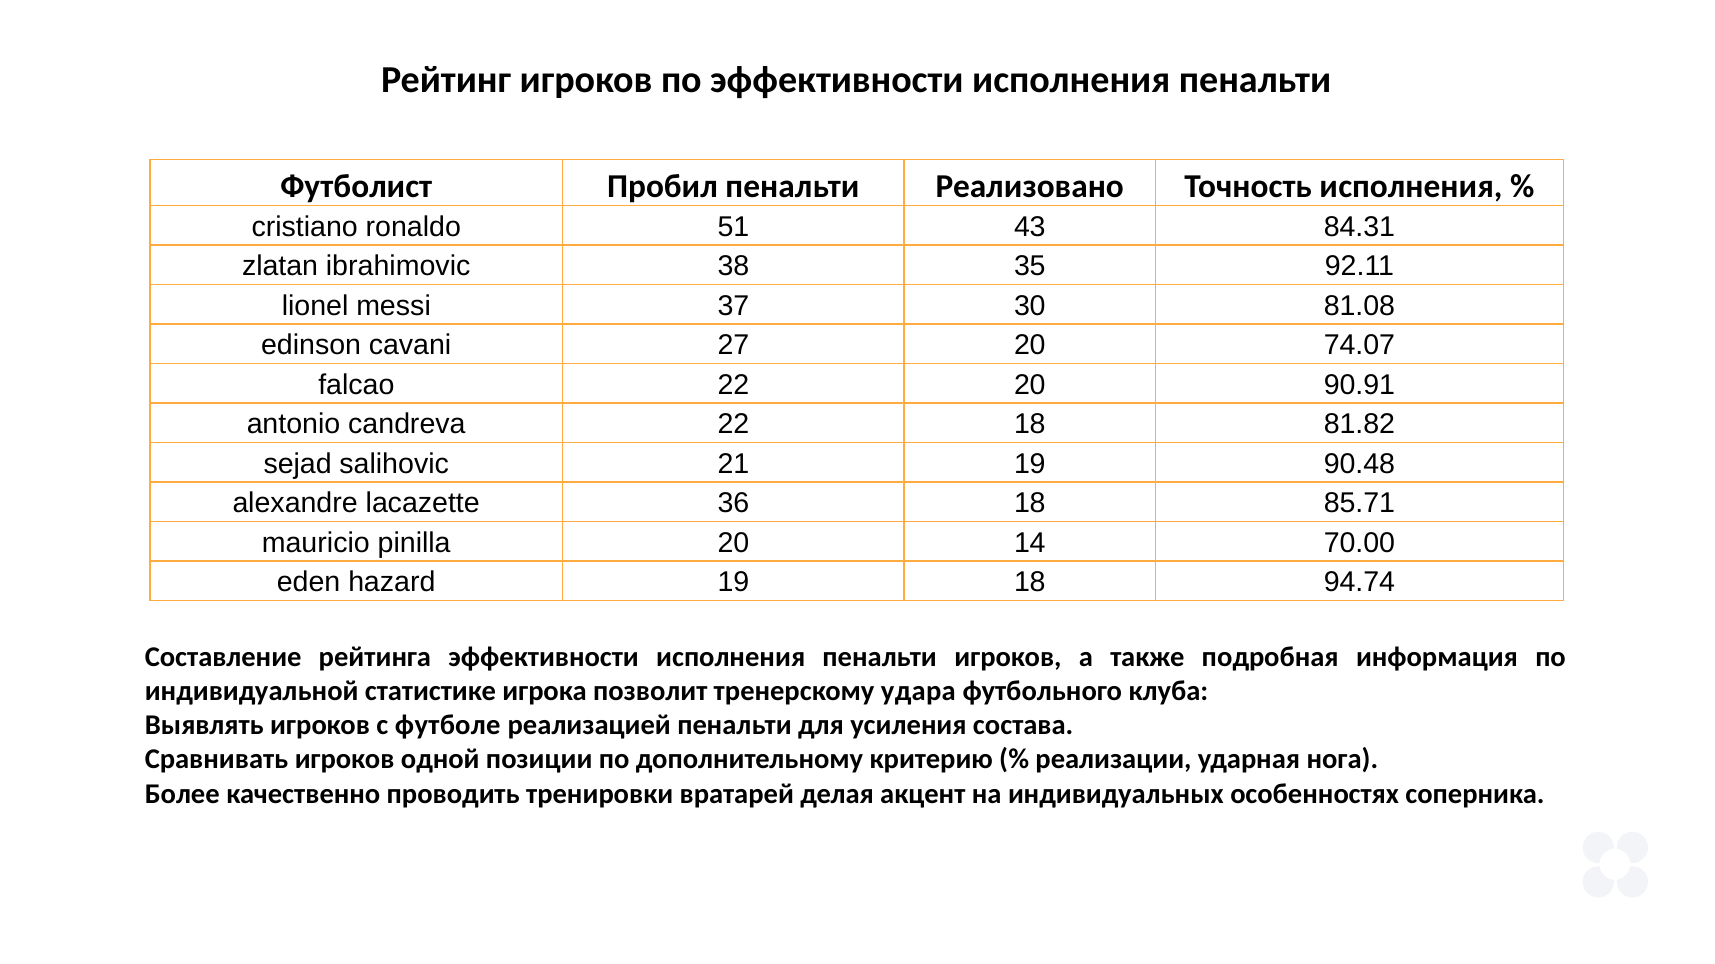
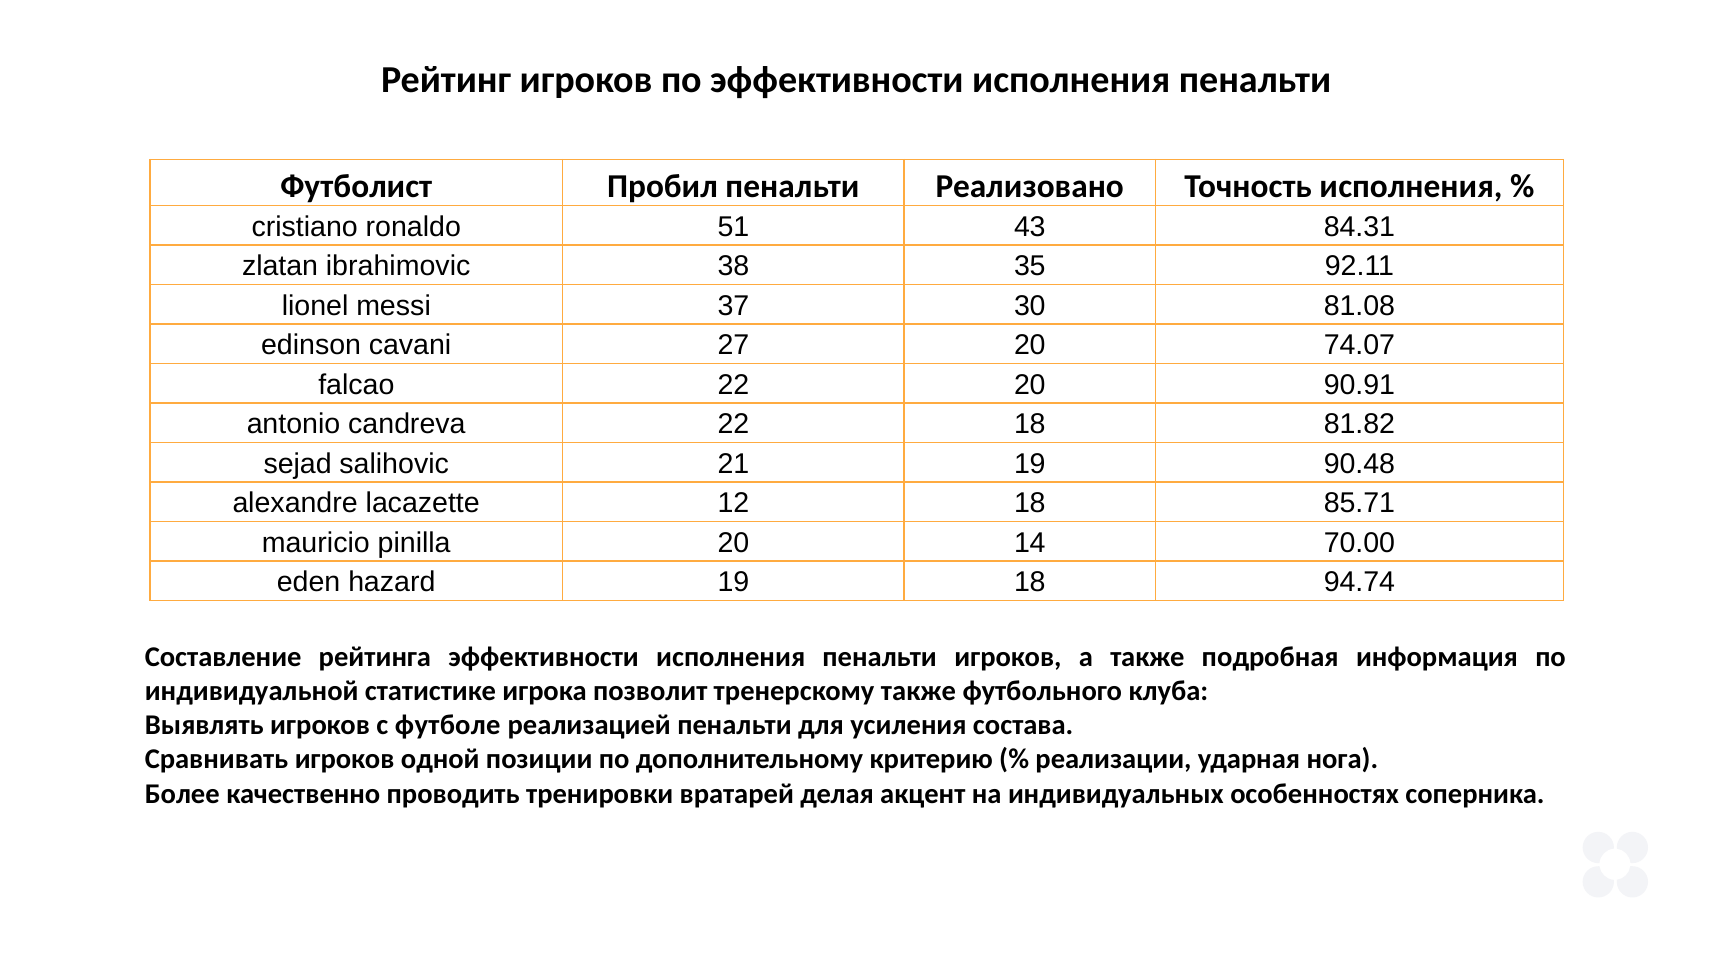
36: 36 -> 12 (733, 504)
тренерскому удара: удара -> также (918, 691)
